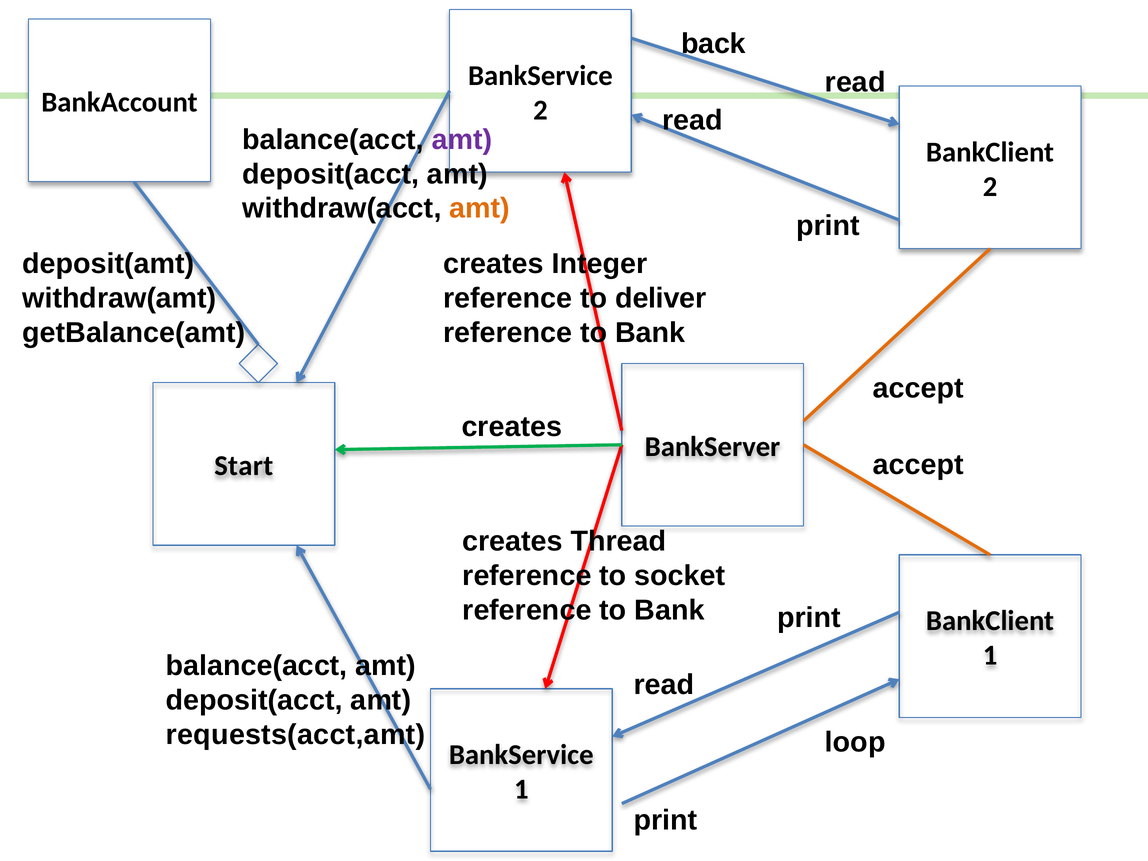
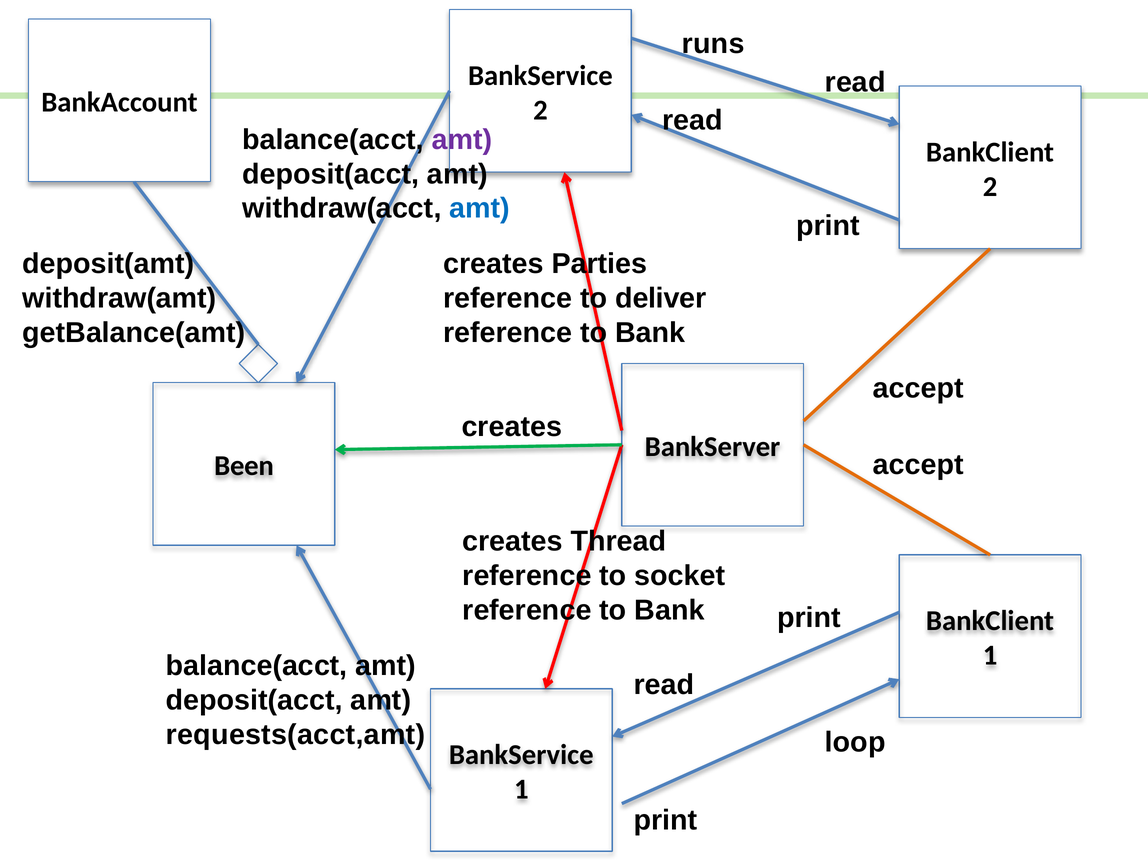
back: back -> runs (713, 44)
amt colour: orange -> blue (480, 209)
Integer: Integer -> Parties (599, 264)
Start: Start -> Been (244, 466)
